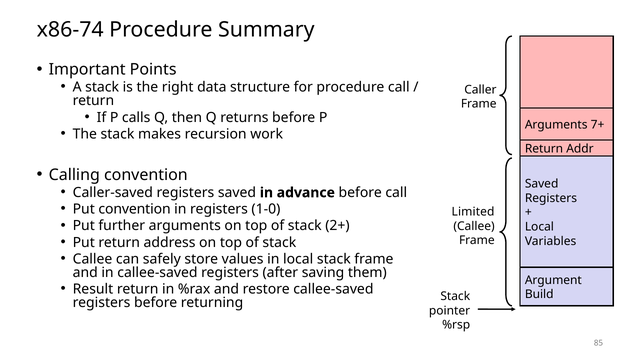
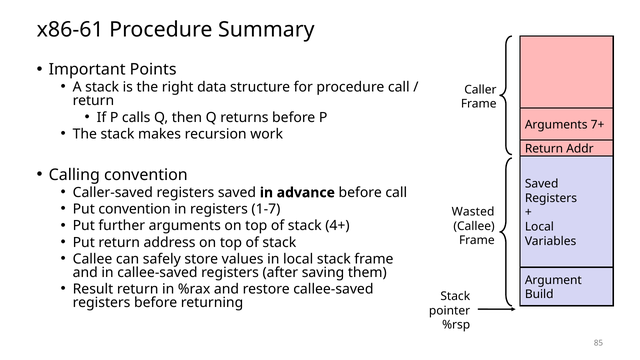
x86-74: x86-74 -> x86-61 (70, 30)
1-0: 1-0 -> 1-7 (266, 209)
Limited: Limited -> Wasted (473, 212)
2+: 2+ -> 4+ (337, 226)
